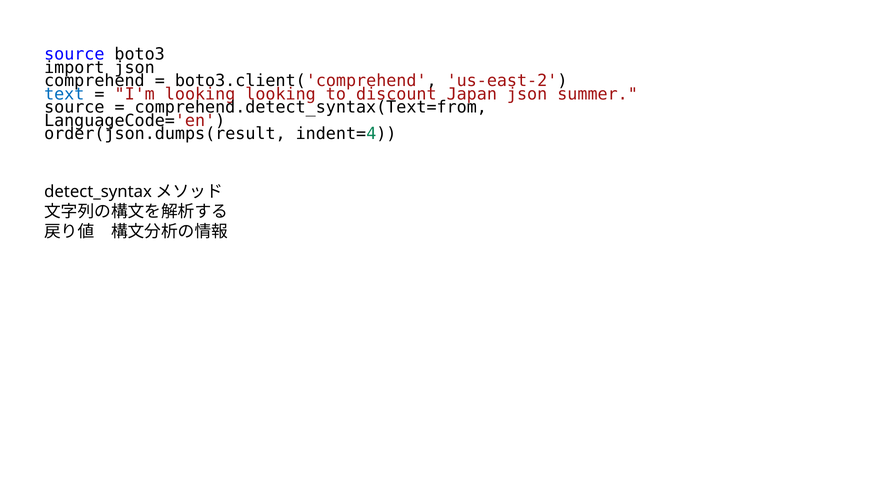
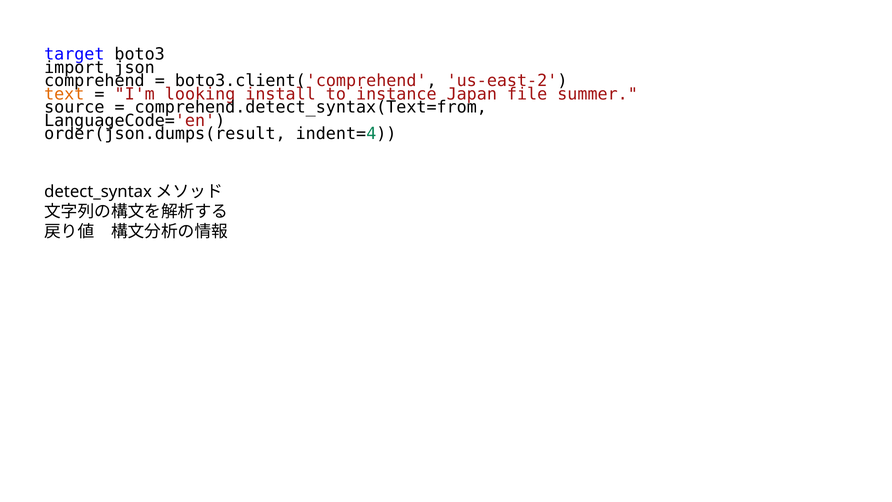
source: source -> target (74, 54)
text colour: blue -> orange (64, 94)
looking looking: looking -> install (281, 94)
discount: discount -> instance (396, 94)
Japan json: json -> file (527, 94)
